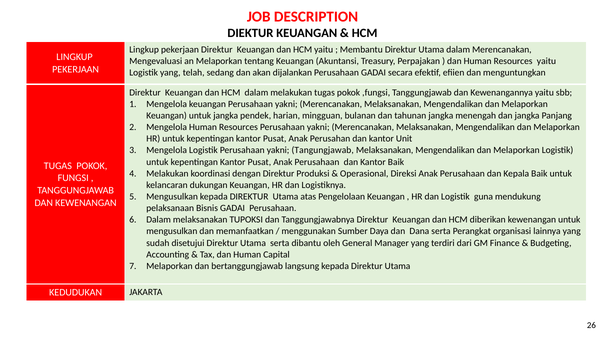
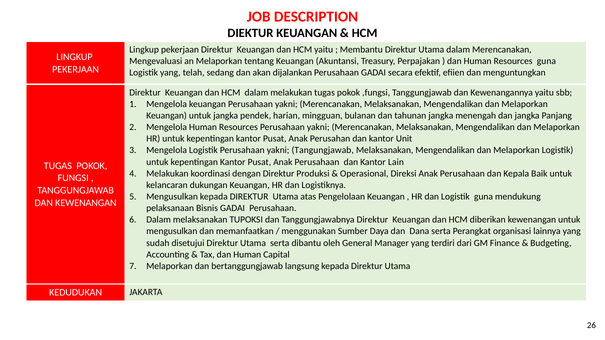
Resources yaitu: yaitu -> guna (546, 61)
Kantor Baik: Baik -> Lain (396, 162)
